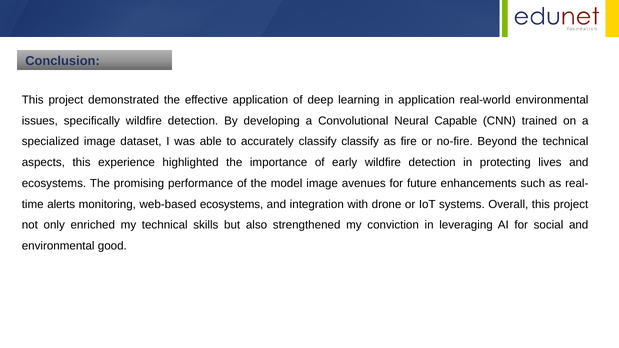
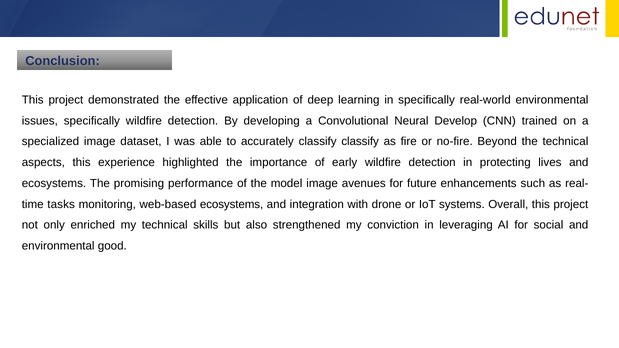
in application: application -> specifically (427, 100)
Capable: Capable -> Develop (456, 121)
alerts: alerts -> tasks (61, 204)
